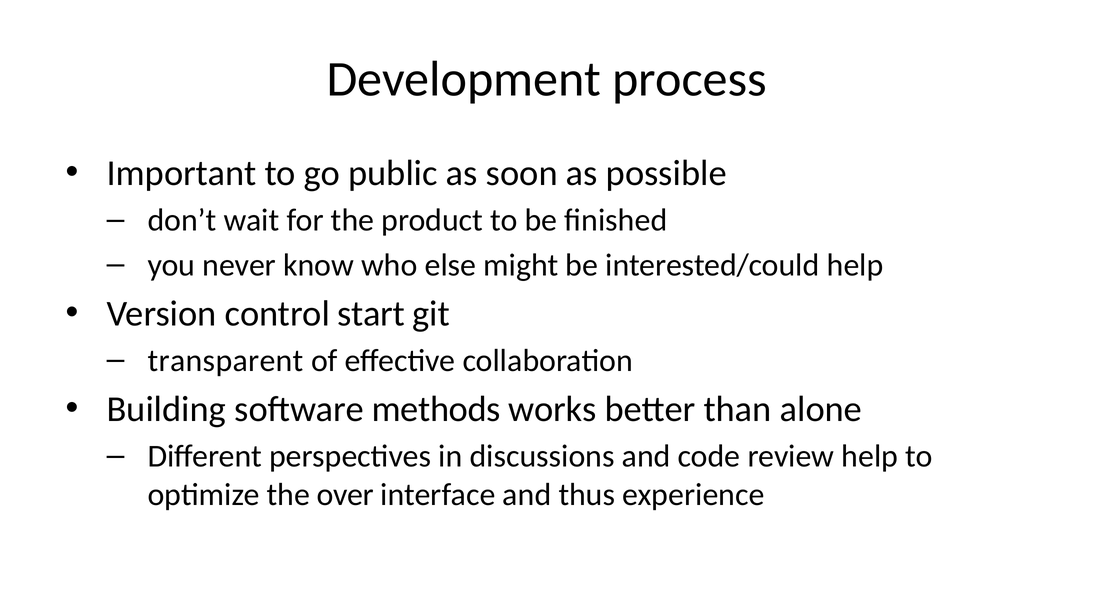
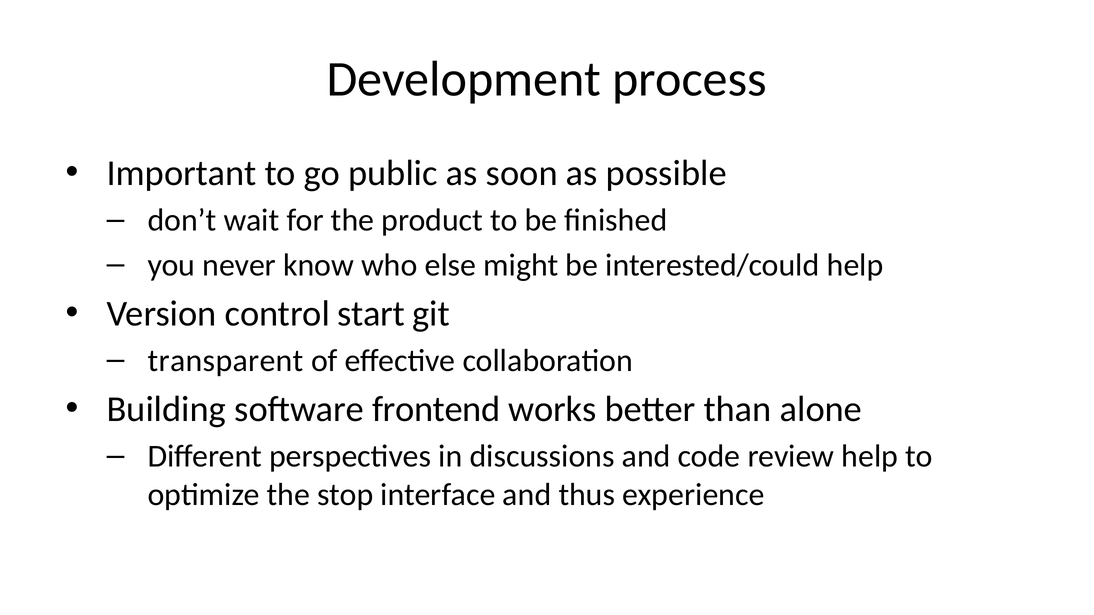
methods: methods -> frontend (436, 410)
over: over -> stop (345, 495)
